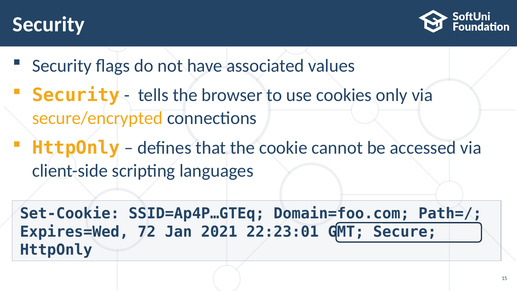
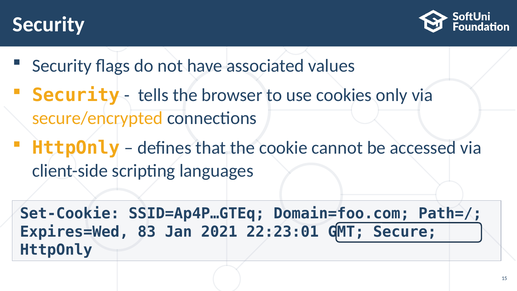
72: 72 -> 83 (147, 232)
